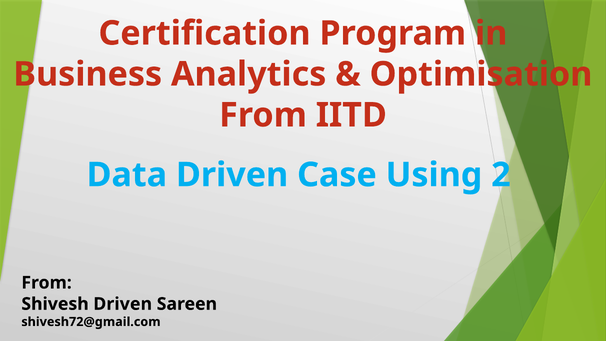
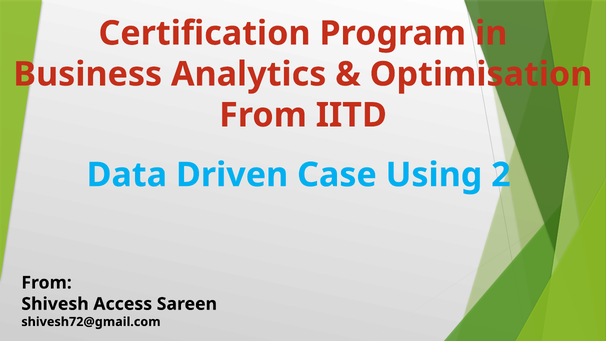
Shivesh Driven: Driven -> Access (123, 304)
